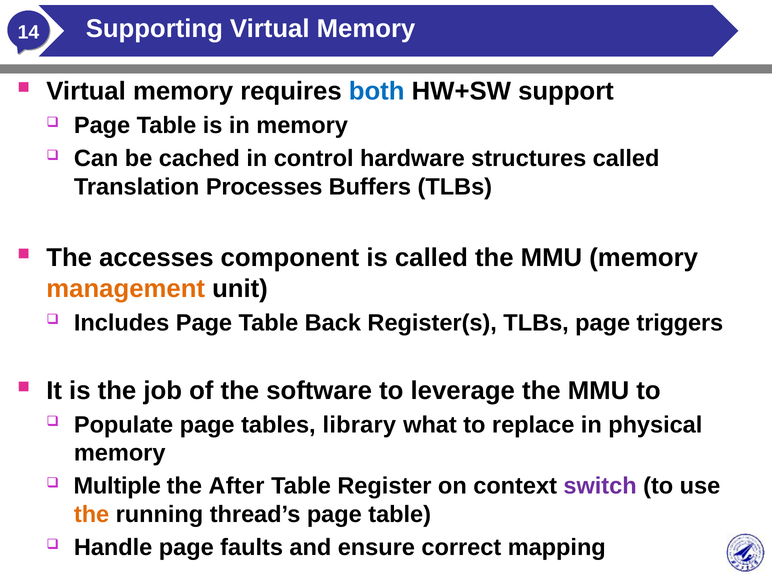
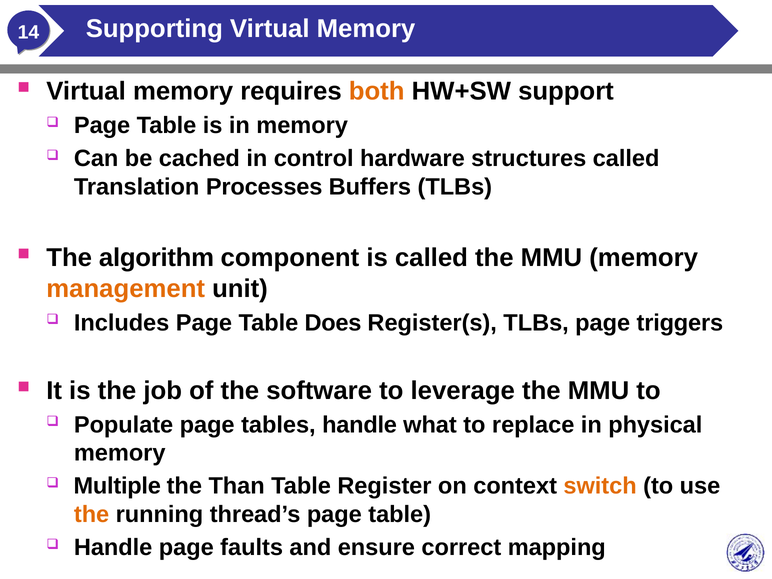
both colour: blue -> orange (377, 91)
accesses: accesses -> algorithm (157, 258)
Back: Back -> Does (333, 323)
tables library: library -> handle (360, 425)
After: After -> Than (237, 486)
switch colour: purple -> orange (600, 486)
